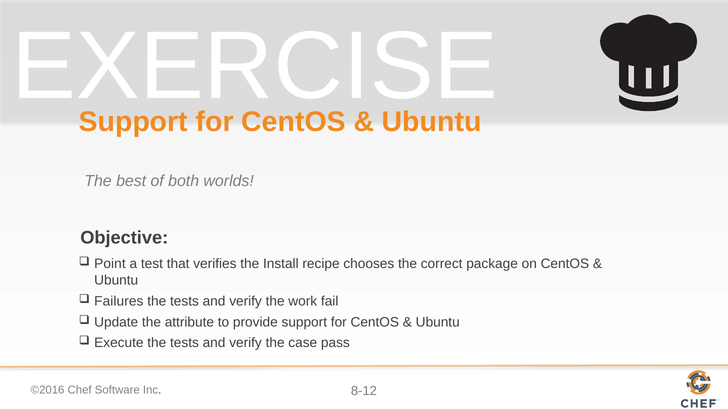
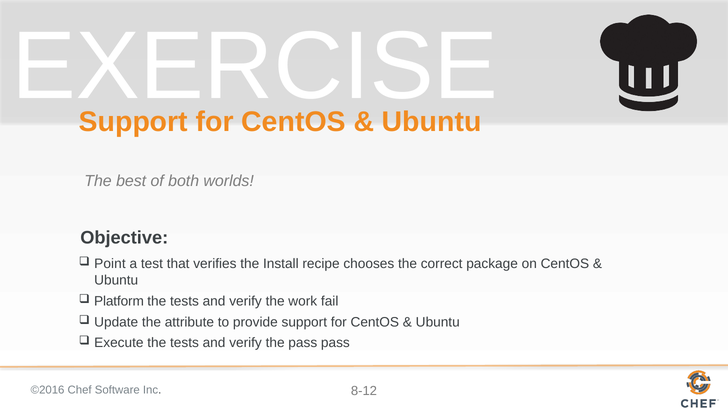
Failures: Failures -> Platform (119, 302)
the case: case -> pass (303, 343)
